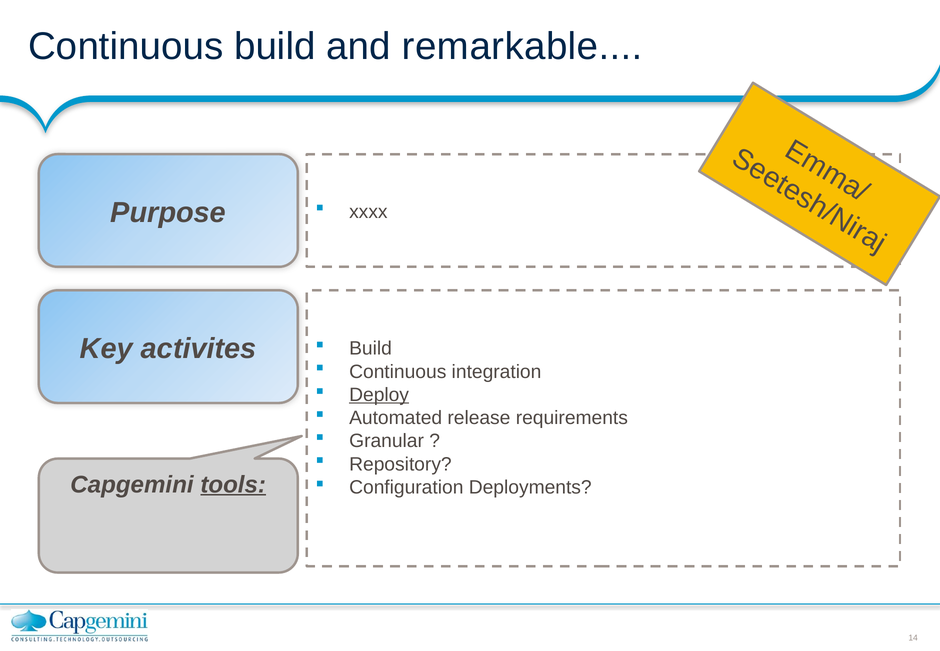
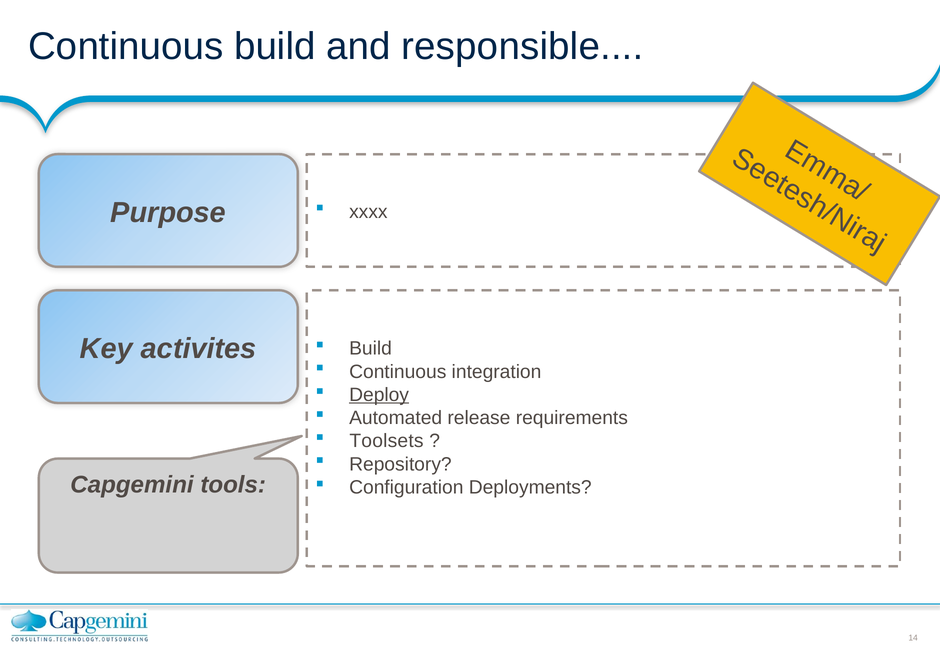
remarkable: remarkable -> responsible (522, 47)
Granular: Granular -> Toolsets (386, 441)
tools underline: present -> none (233, 484)
